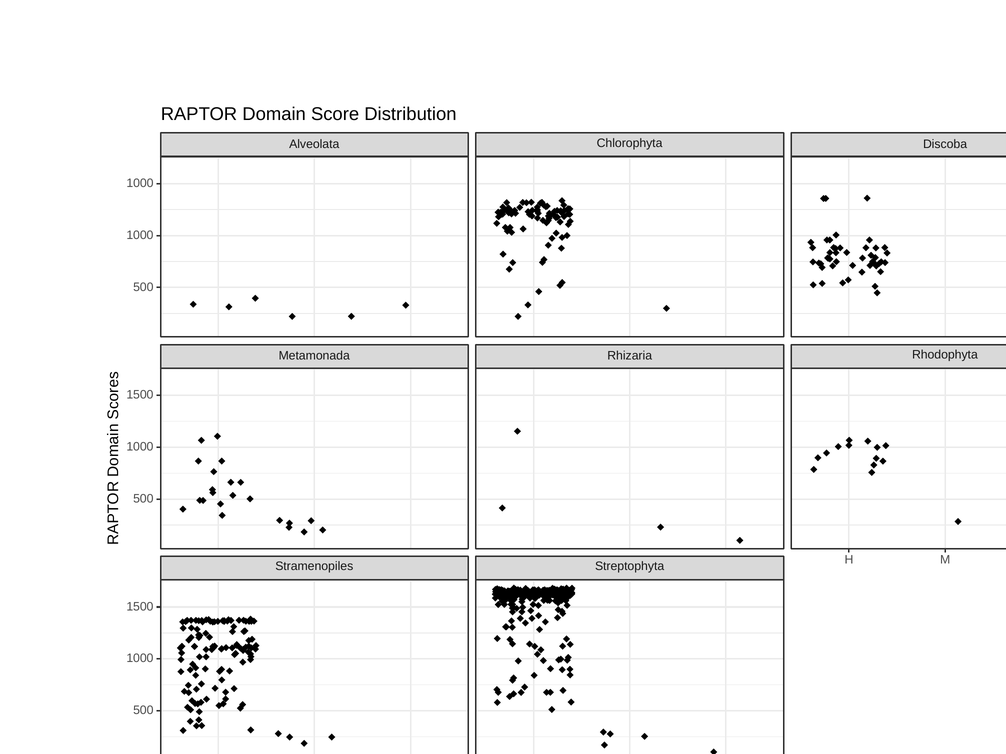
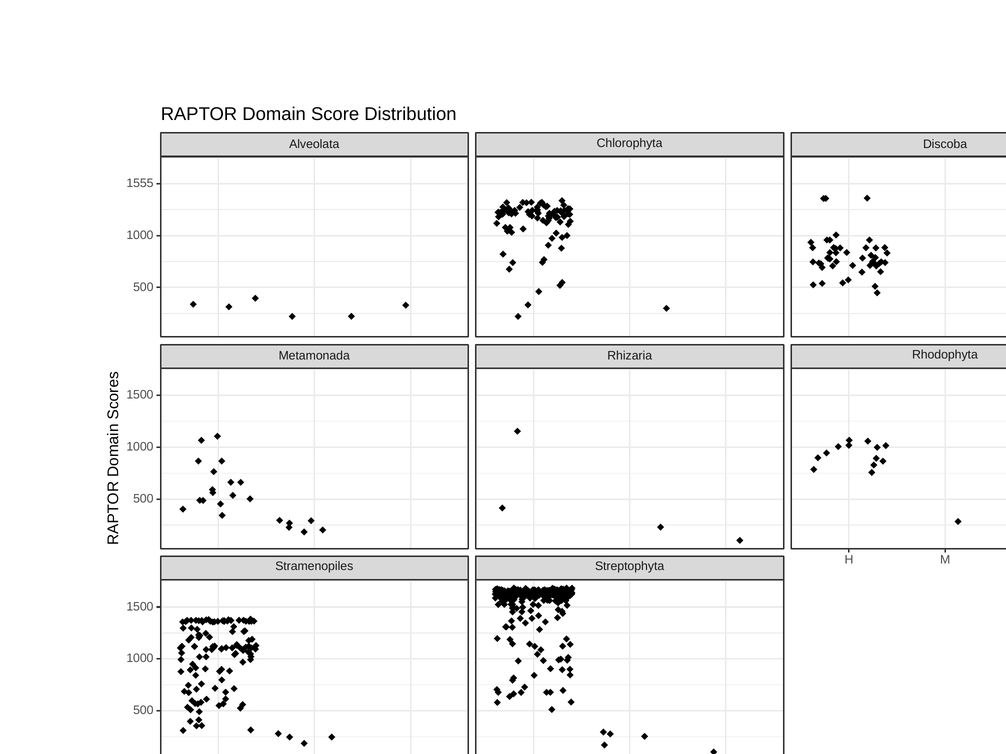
1000: 1000 -> 1555 (140, 183)
